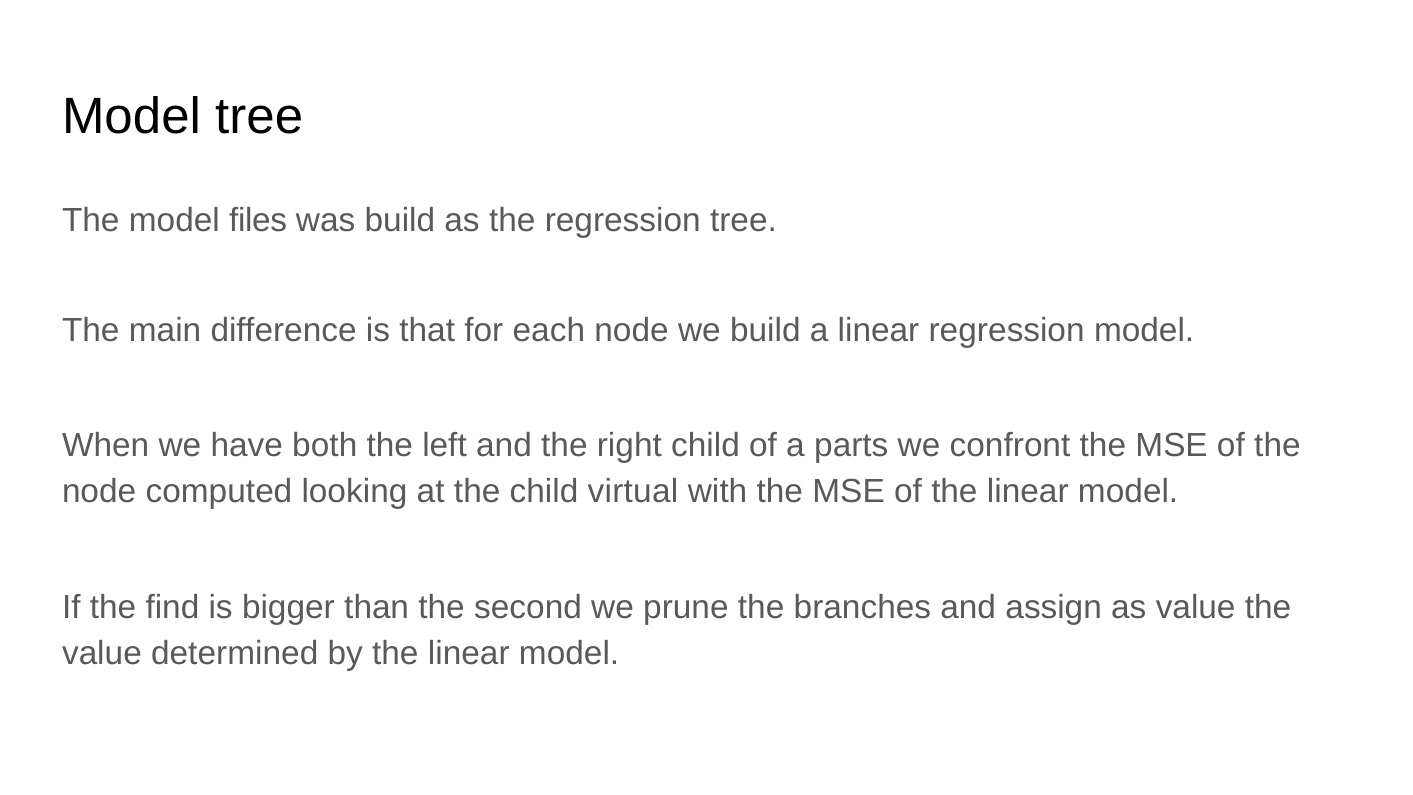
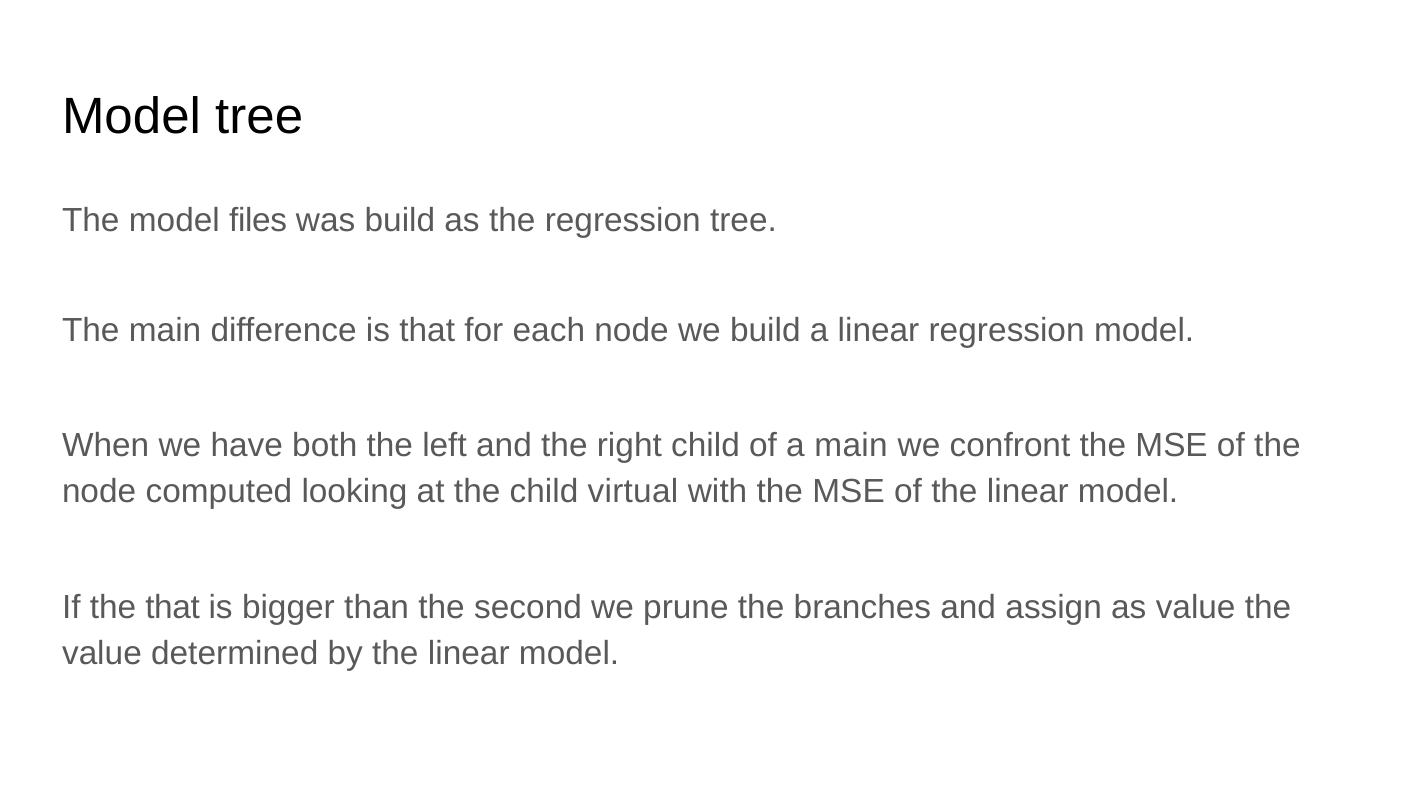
a parts: parts -> main (851, 446)
the find: find -> that (173, 607)
